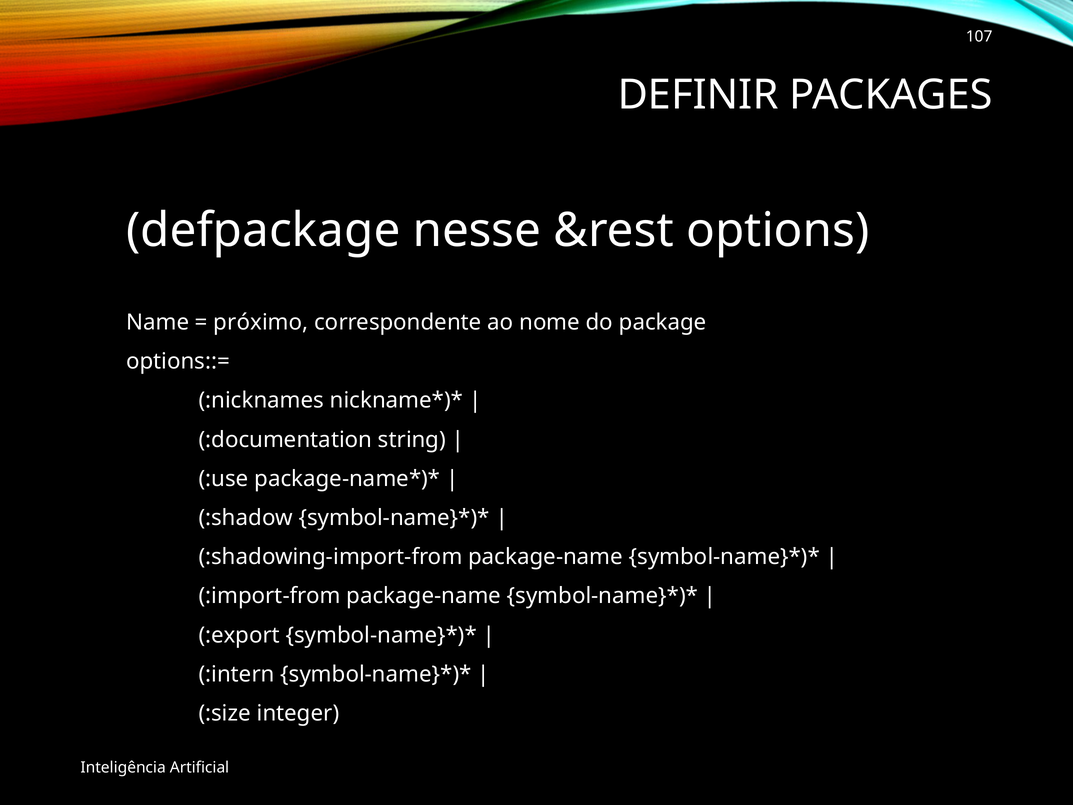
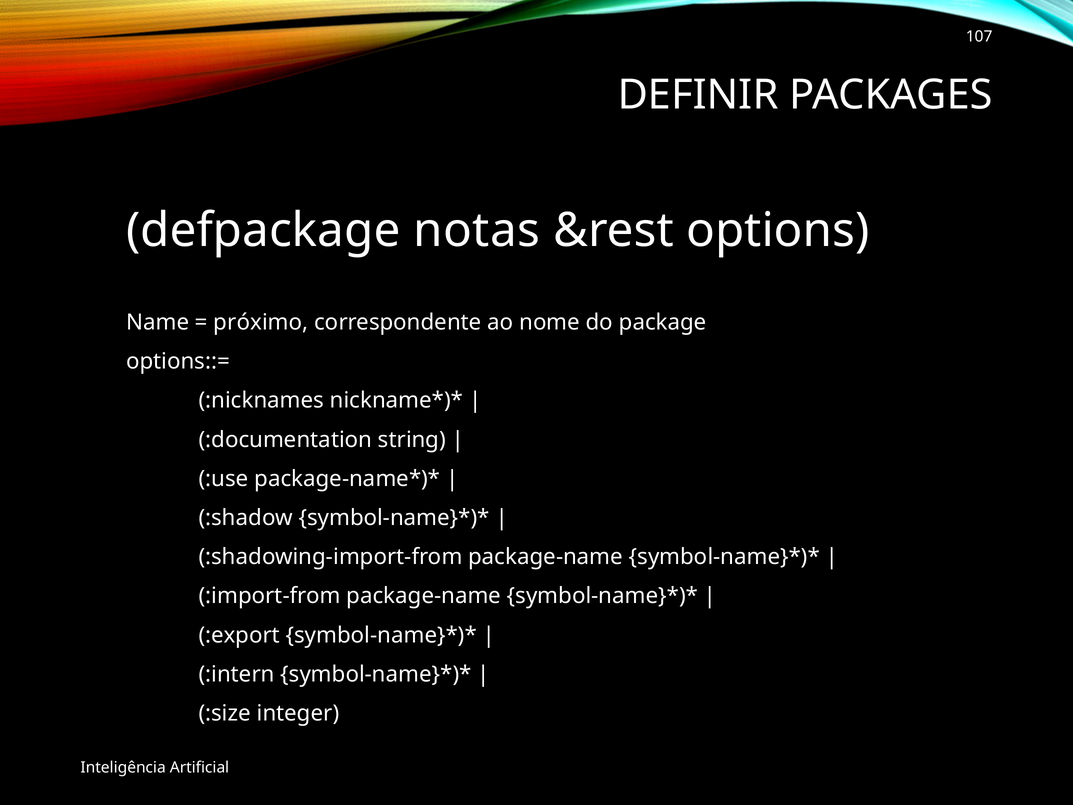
nesse: nesse -> notas (477, 230)
